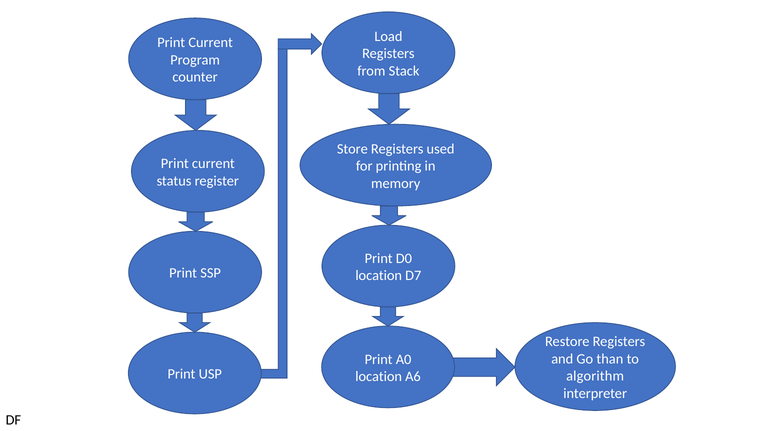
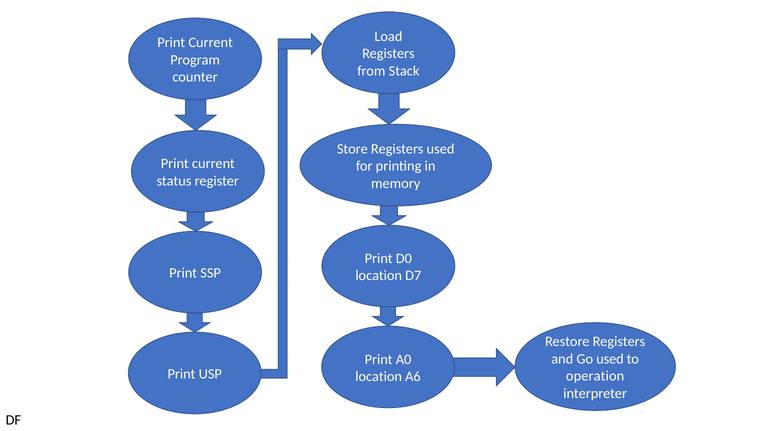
Go than: than -> used (610, 359)
algorithm: algorithm -> operation (595, 377)
